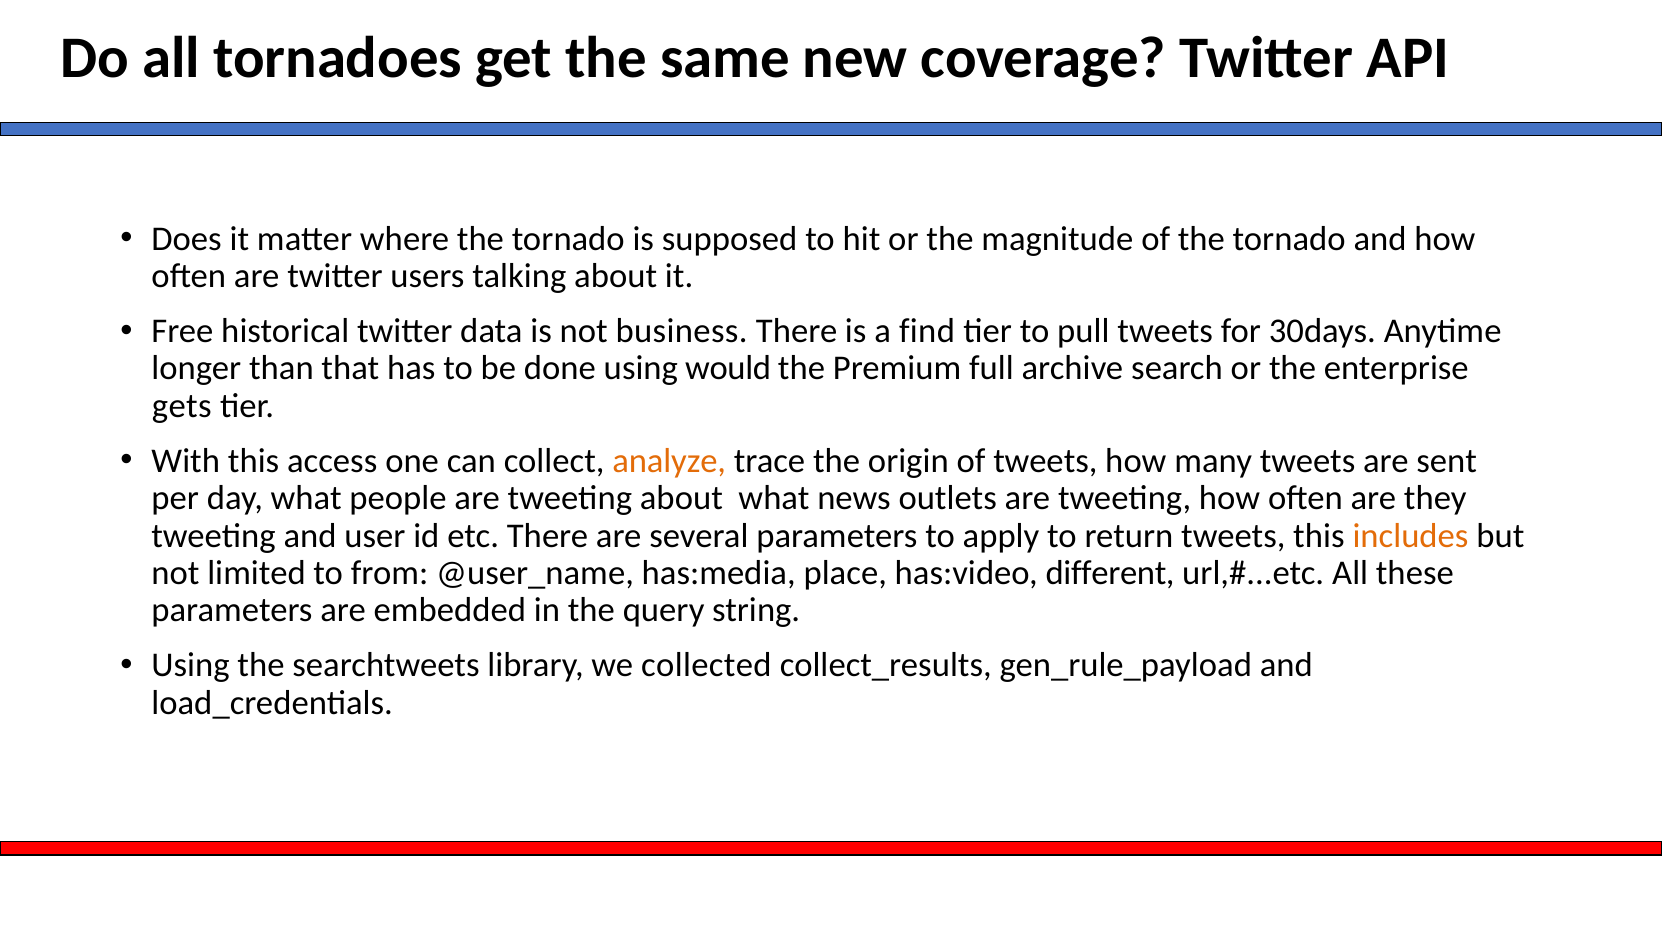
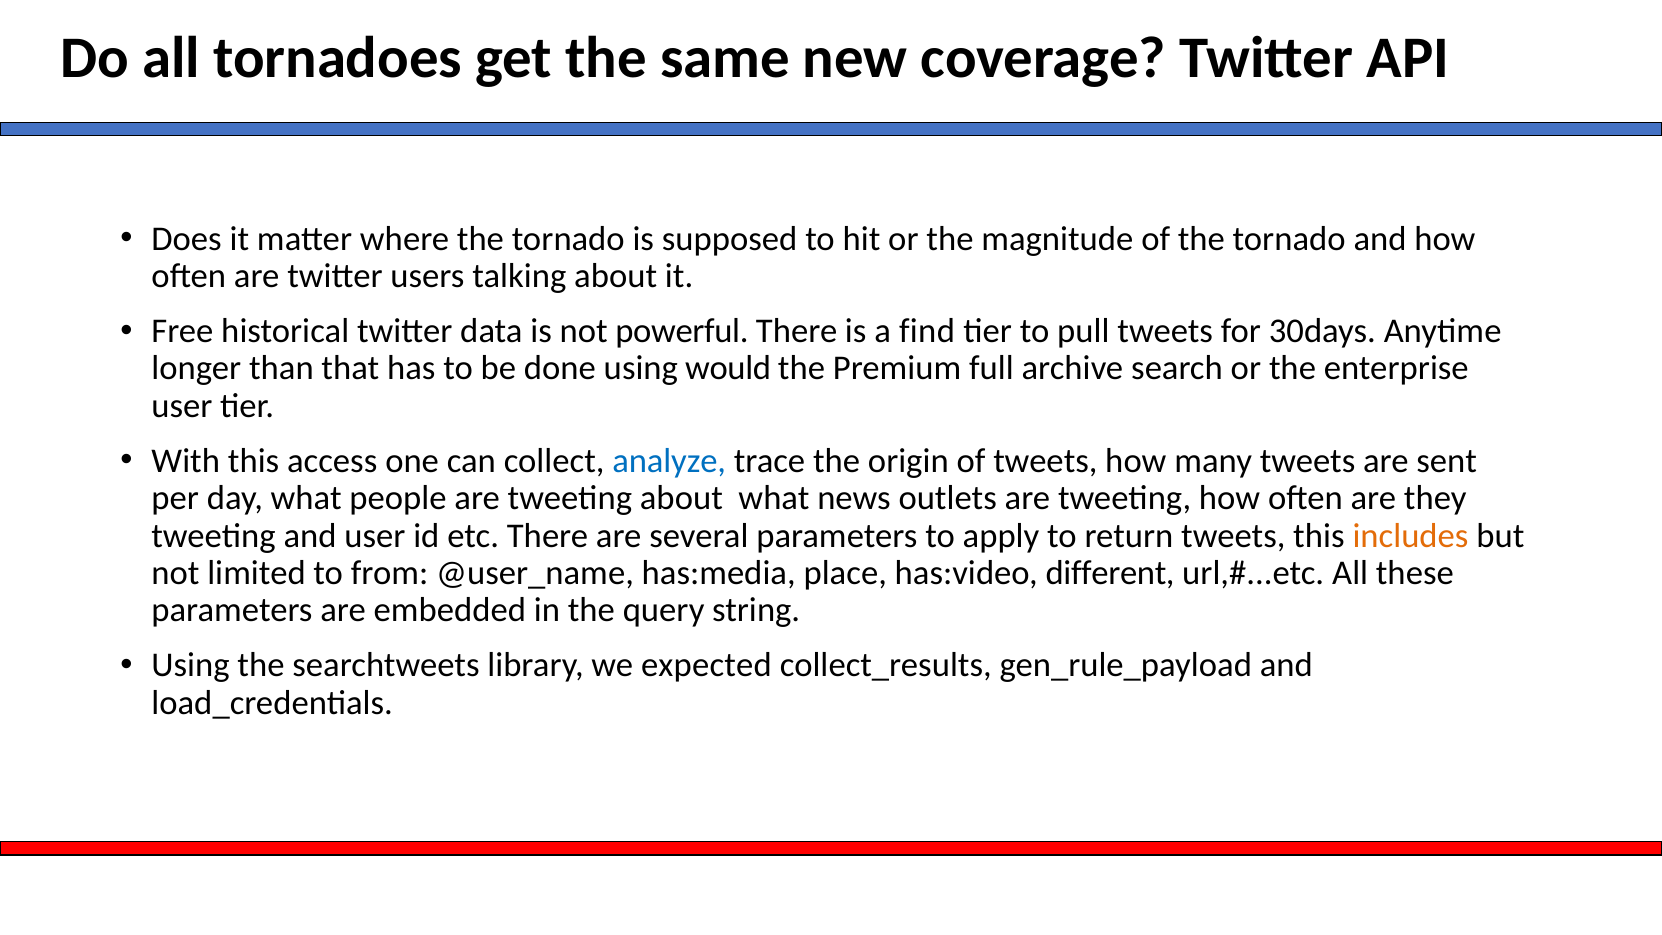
business: business -> powerful (682, 331)
gets: gets -> user (182, 406)
analyze colour: orange -> blue (669, 461)
collected: collected -> expected (706, 665)
